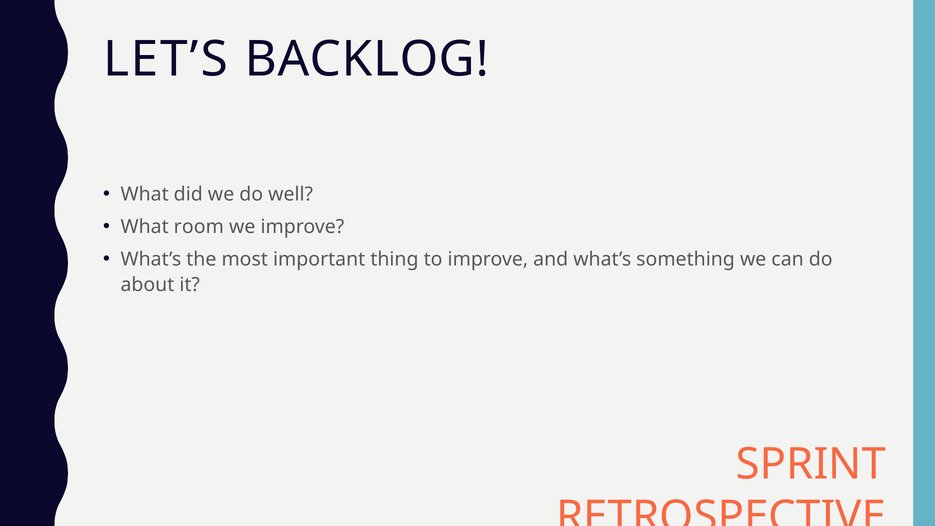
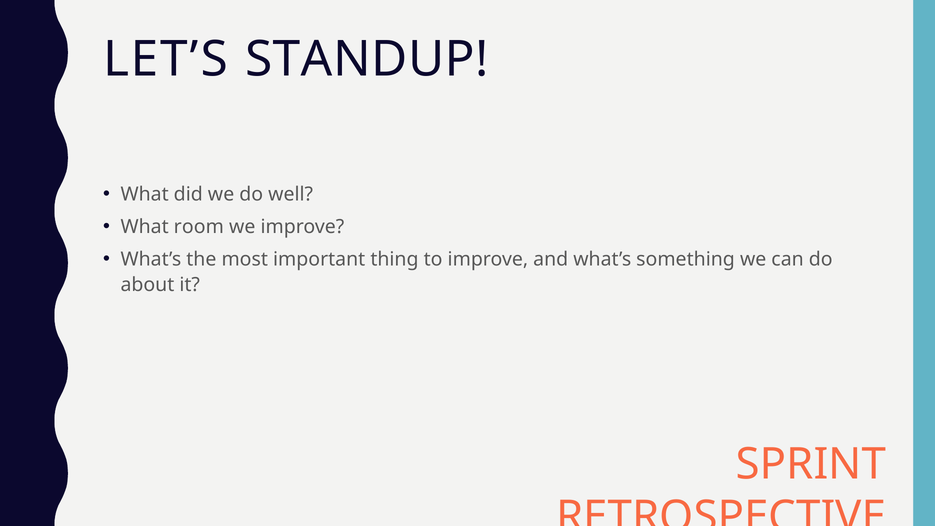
BACKLOG: BACKLOG -> STANDUP (367, 59)
